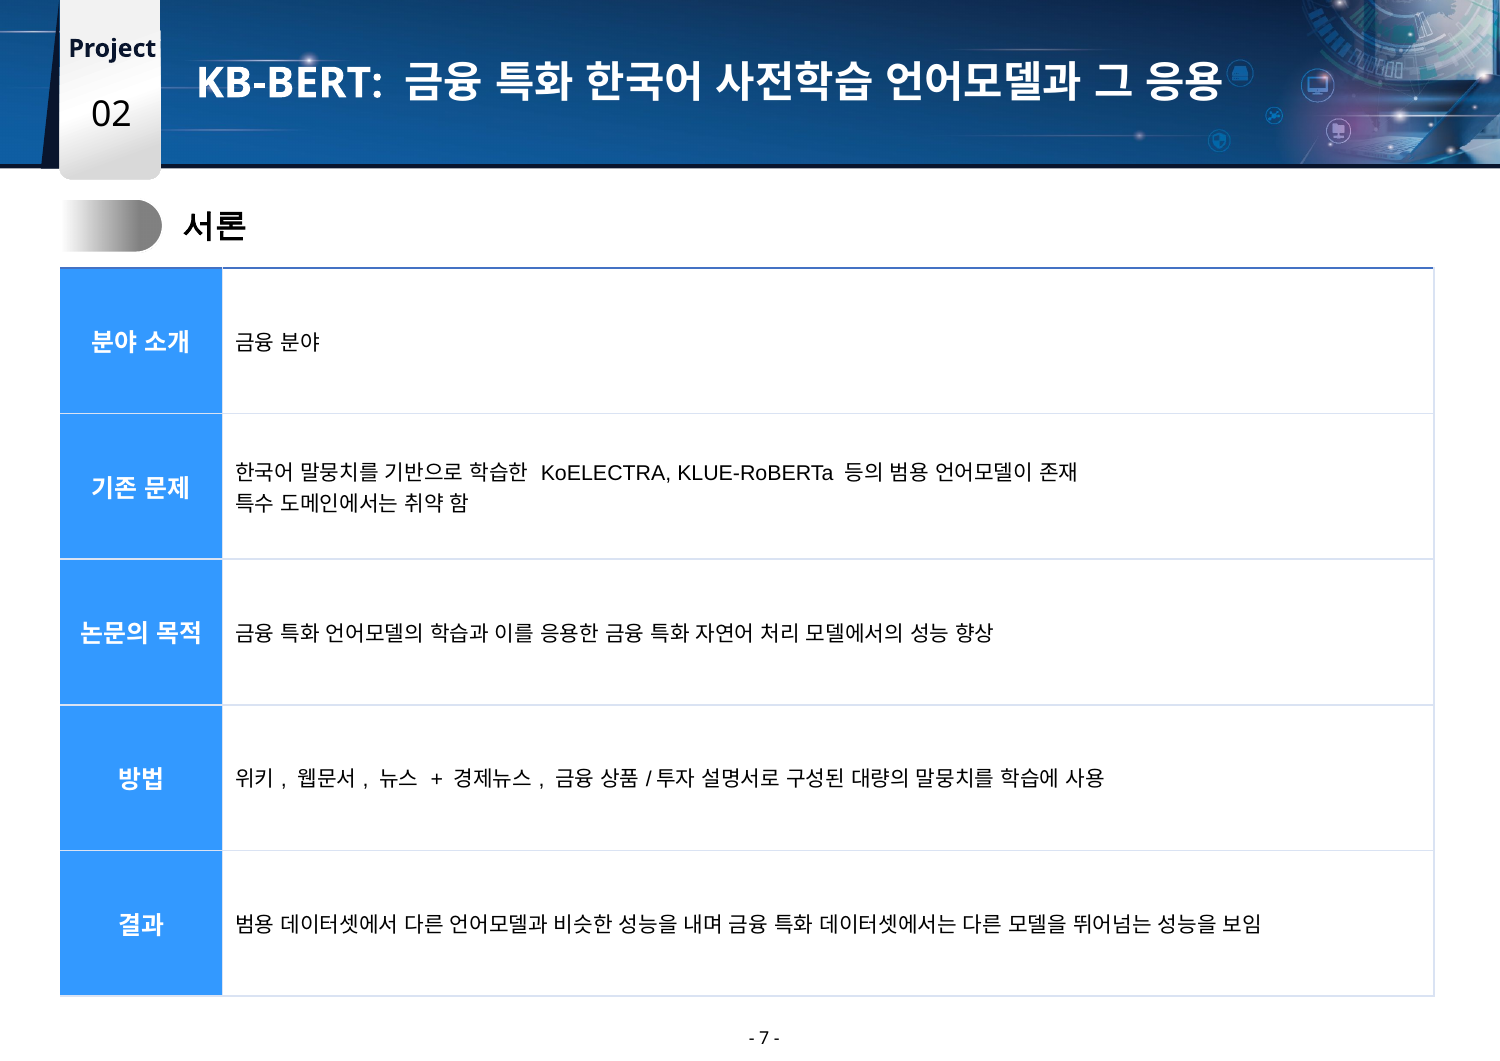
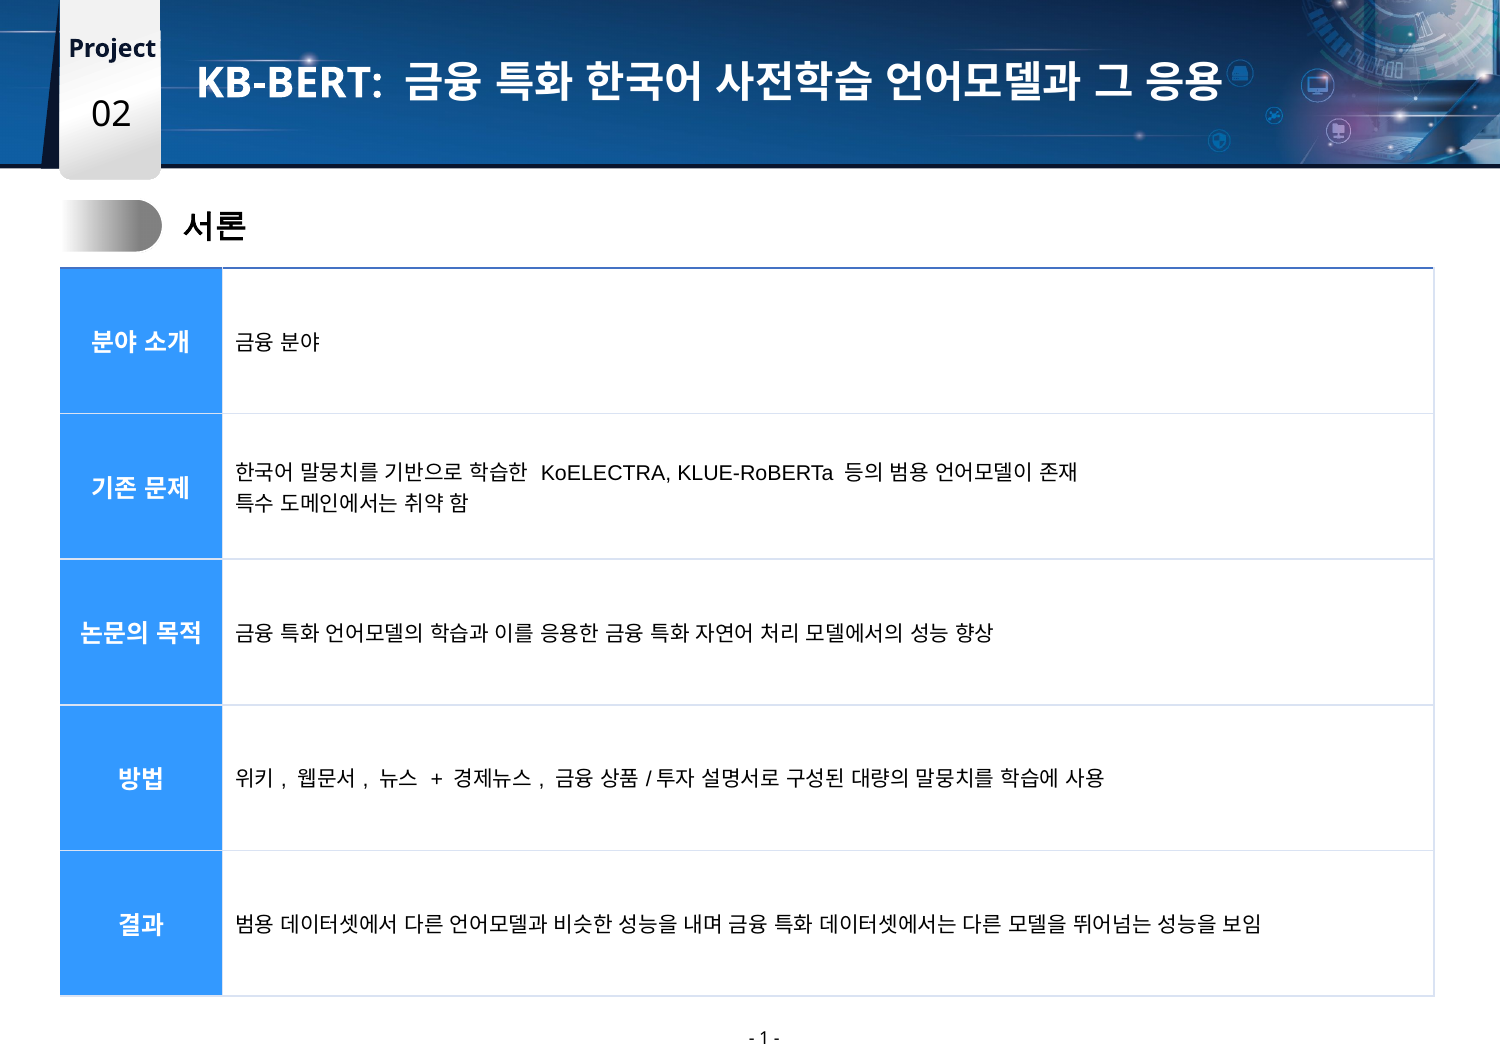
7: 7 -> 1 (764, 1038)
